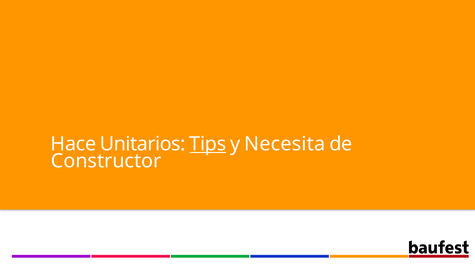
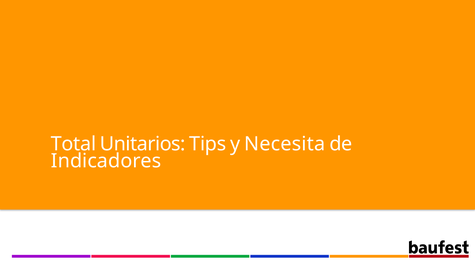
Hace: Hace -> Total (73, 144)
Tips underline: present -> none (208, 144)
Constructor: Constructor -> Indicadores (106, 161)
